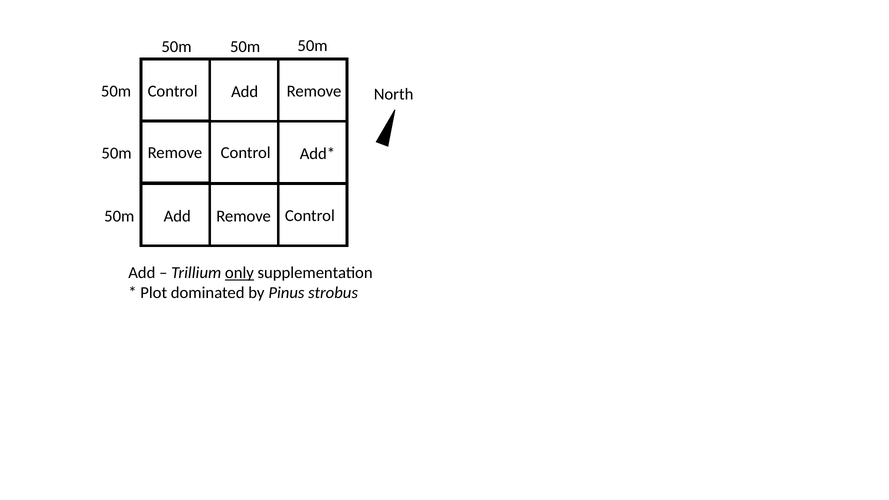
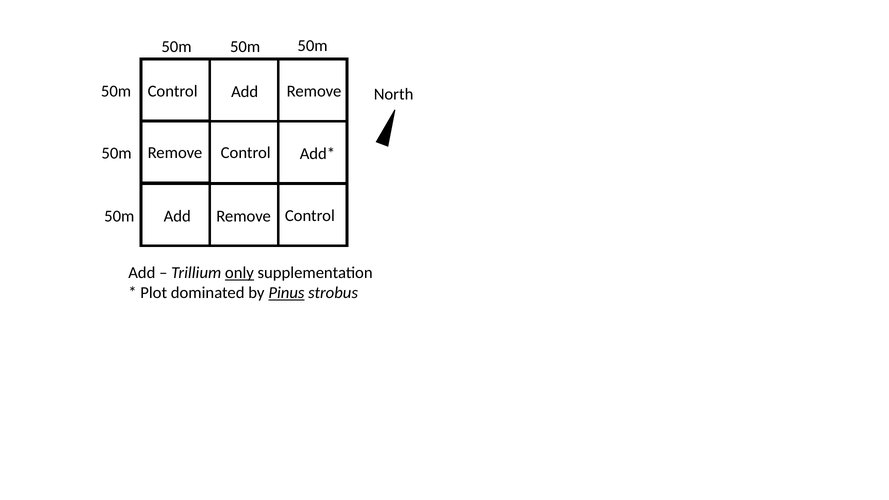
Pinus underline: none -> present (286, 293)
